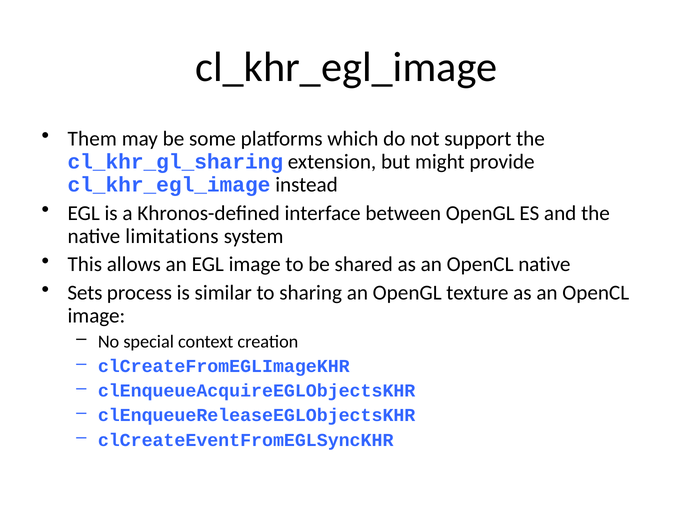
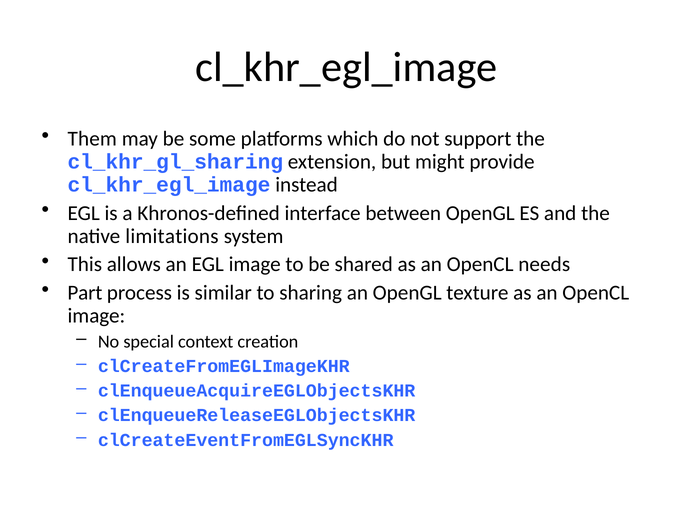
OpenCL native: native -> needs (544, 264)
Sets: Sets -> Part (85, 293)
